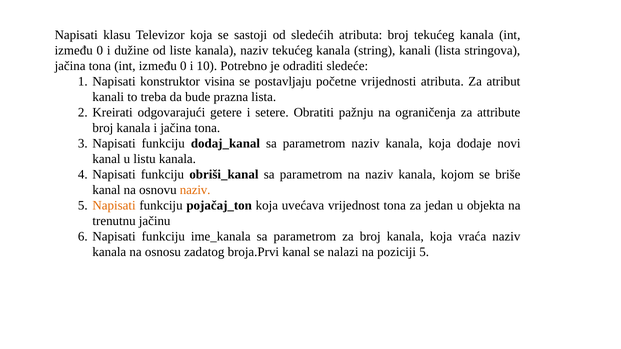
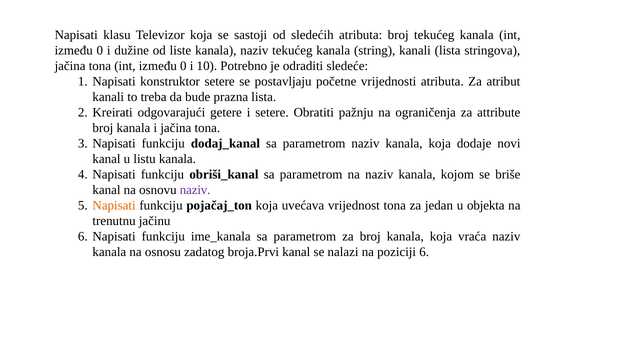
konstruktor visina: visina -> setere (220, 81)
naziv colour: orange -> purple (195, 190)
poziciji 5: 5 -> 6 (424, 252)
